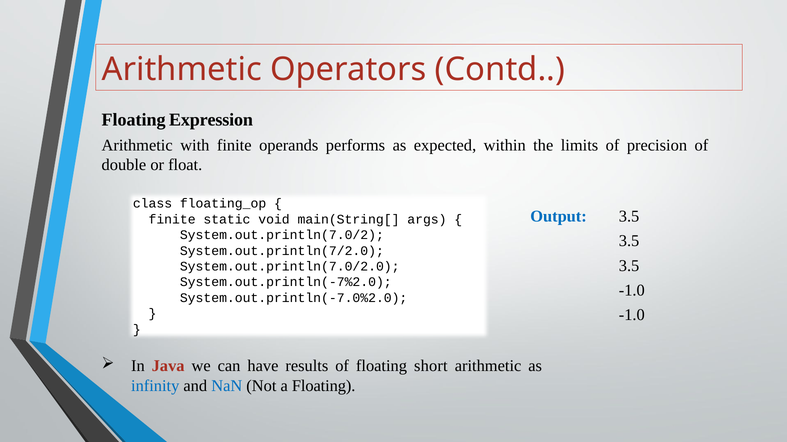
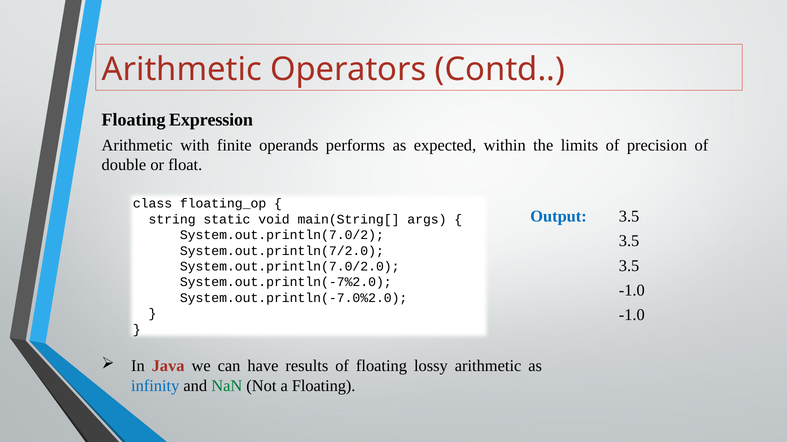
finite: finite -> string (172, 220)
short: short -> lossy (431, 367)
NaN colour: blue -> green (227, 386)
